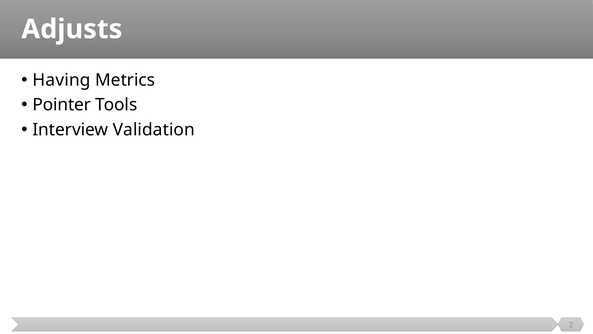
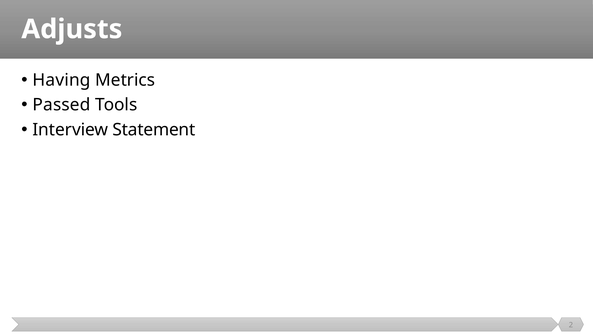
Pointer: Pointer -> Passed (62, 105)
Validation: Validation -> Statement (154, 130)
